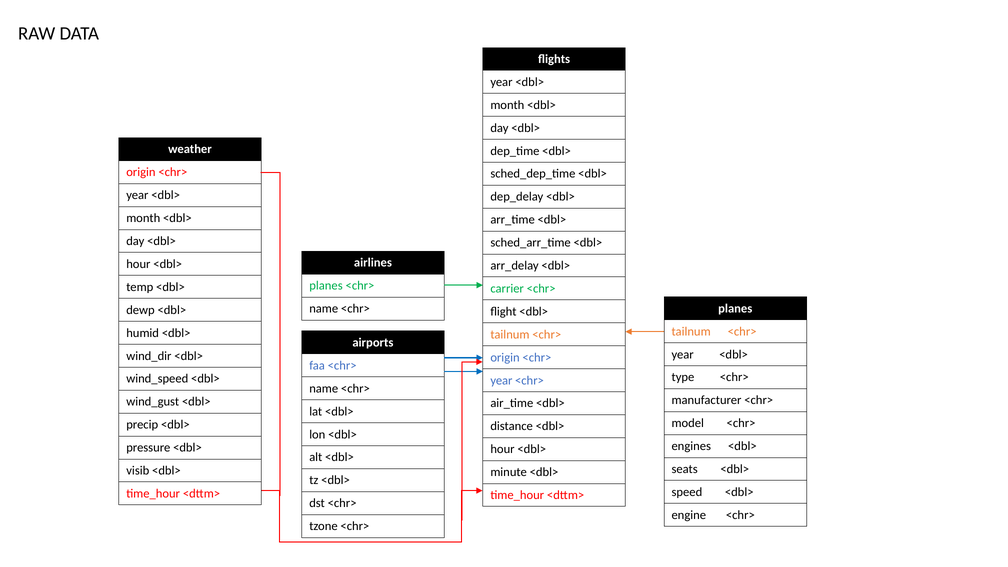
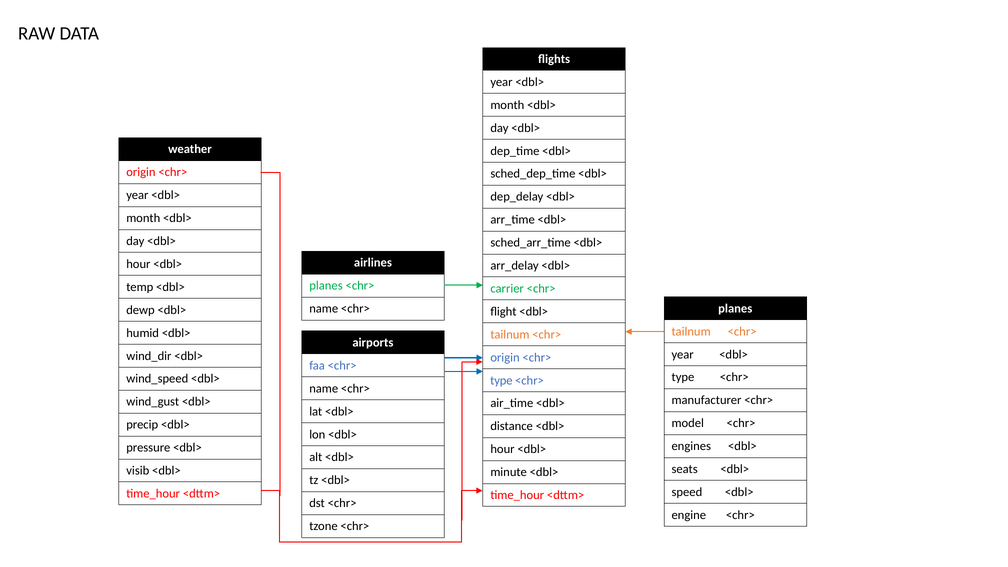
year: year -> type (501, 380)
